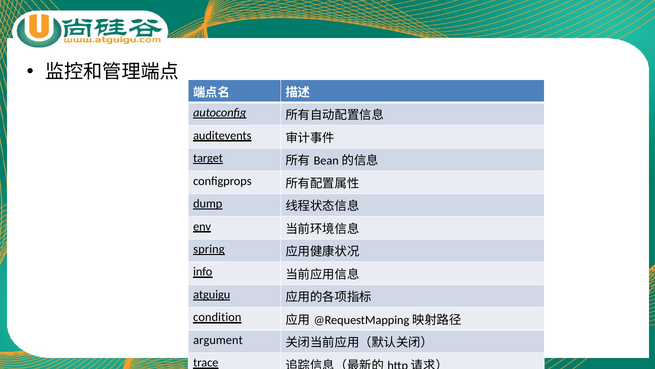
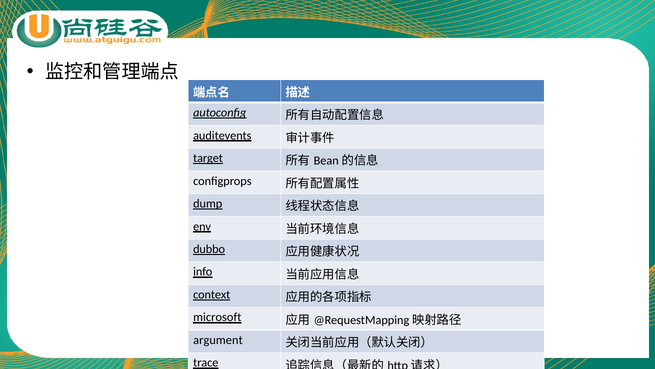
spring: spring -> dubbo (209, 249)
atguigu: atguigu -> context (212, 294)
condition: condition -> microsoft (217, 317)
